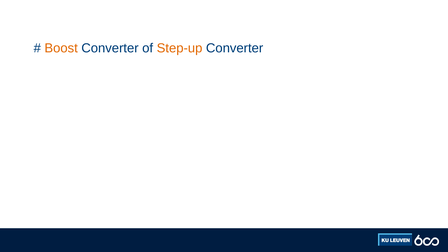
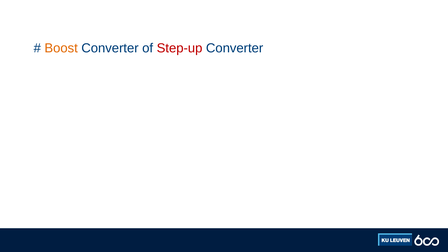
Step-up colour: orange -> red (180, 48)
